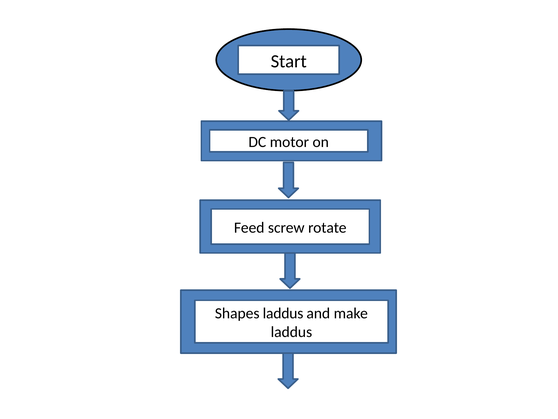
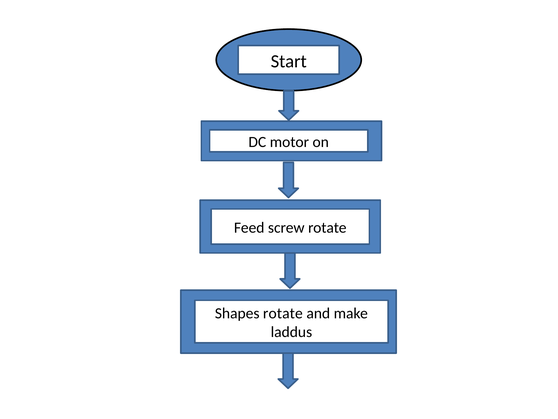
Shapes laddus: laddus -> rotate (283, 313)
